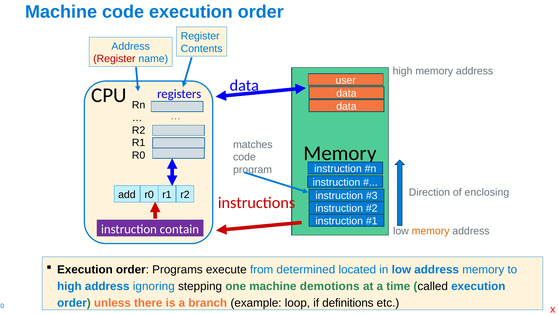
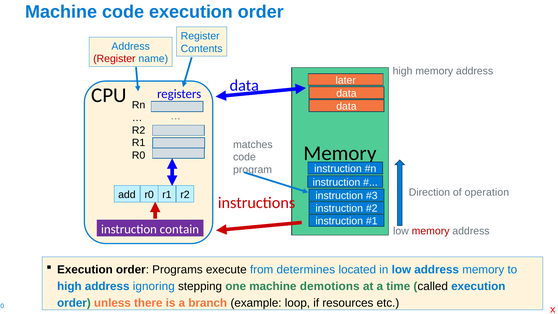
user: user -> later (346, 80)
enclosing: enclosing -> operation (487, 192)
memory colour: orange -> red (431, 231)
determined: determined -> determines (306, 269)
definitions: definitions -> resources (348, 303)
